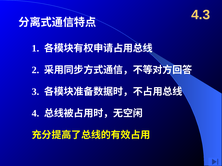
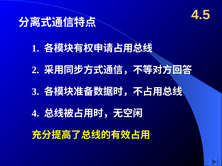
4.3: 4.3 -> 4.5 (201, 15)
